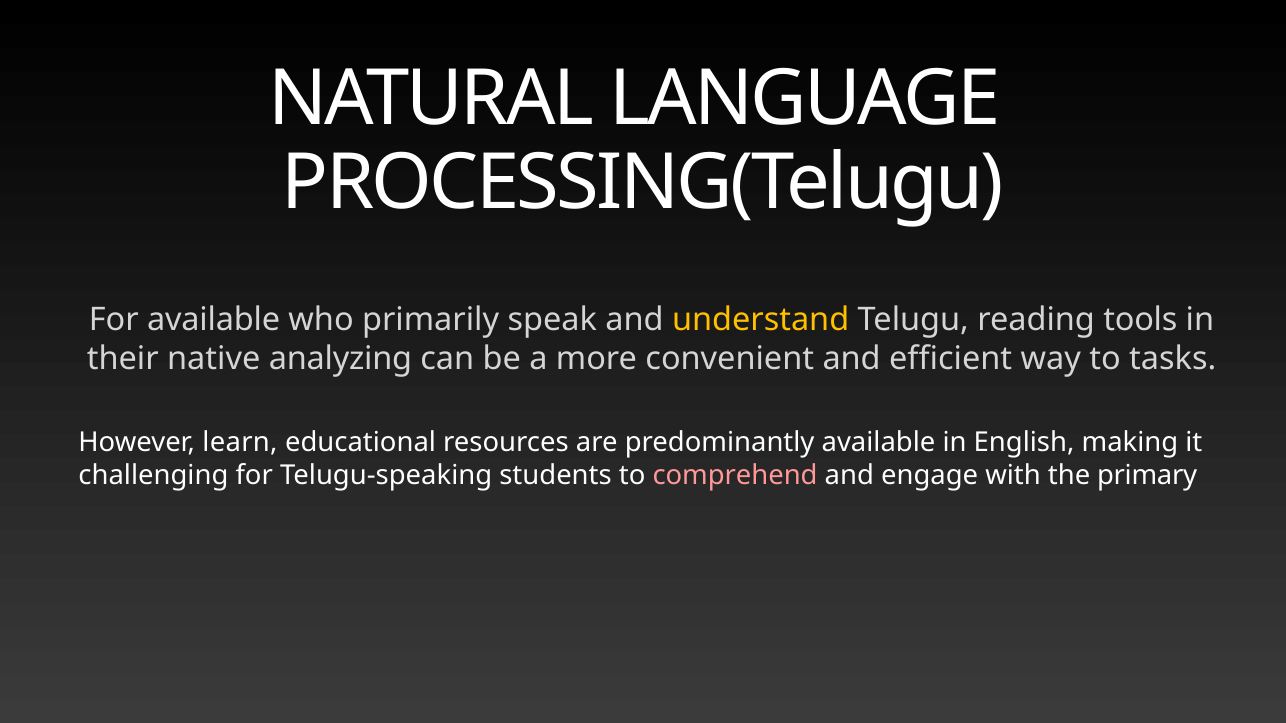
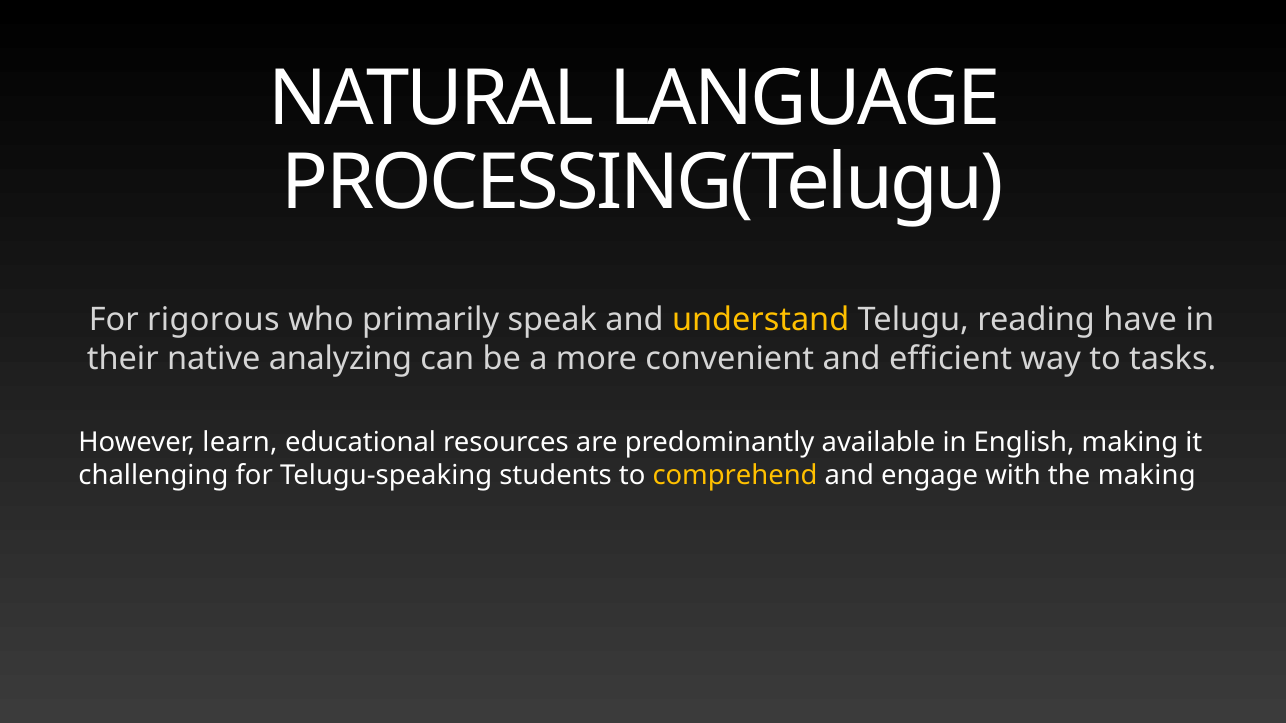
For available: available -> rigorous (213, 320)
tools: tools -> have (1140, 320)
comprehend colour: pink -> yellow (735, 476)
the primary: primary -> making (1147, 476)
